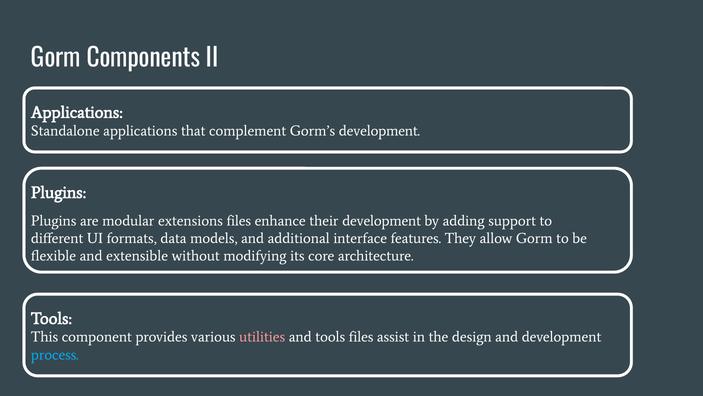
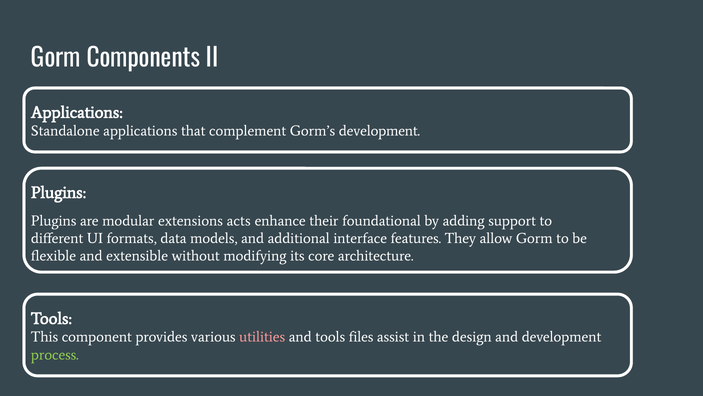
extensions files: files -> acts (239, 221)
their development: development -> foundational (382, 221)
process colour: light blue -> light green (55, 354)
